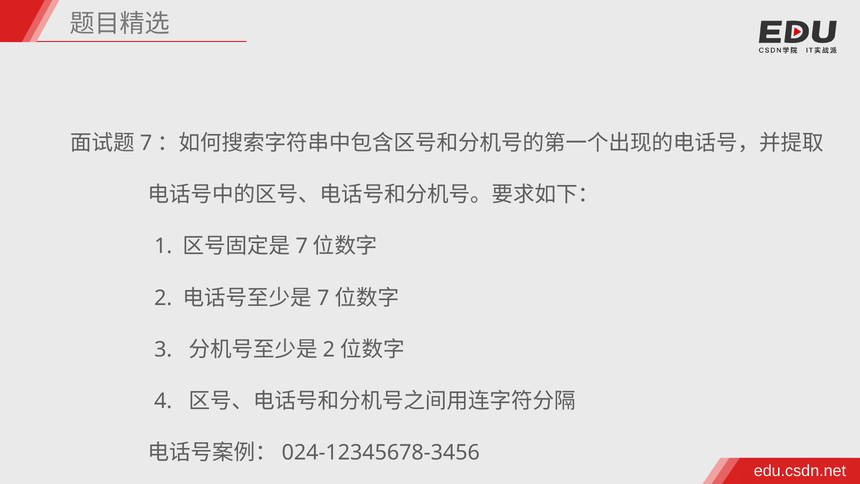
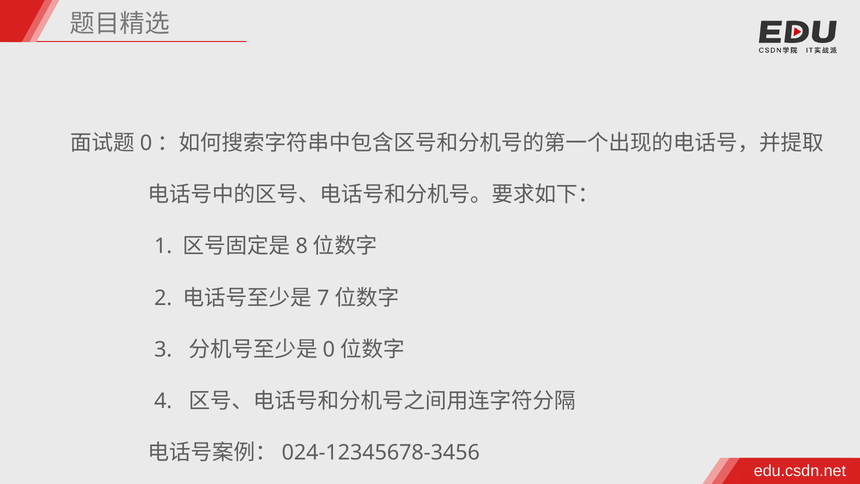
7: 7 -> 0 (146, 143)
7: 7 -> 8 (302, 246)
2: 2 -> 0 (329, 349)
